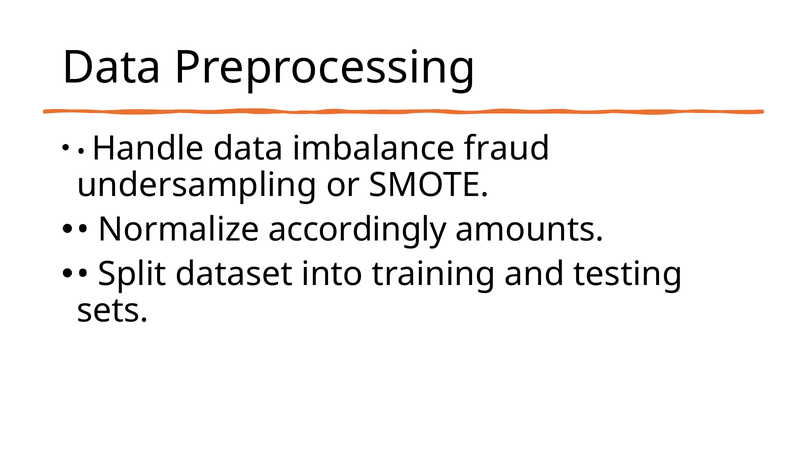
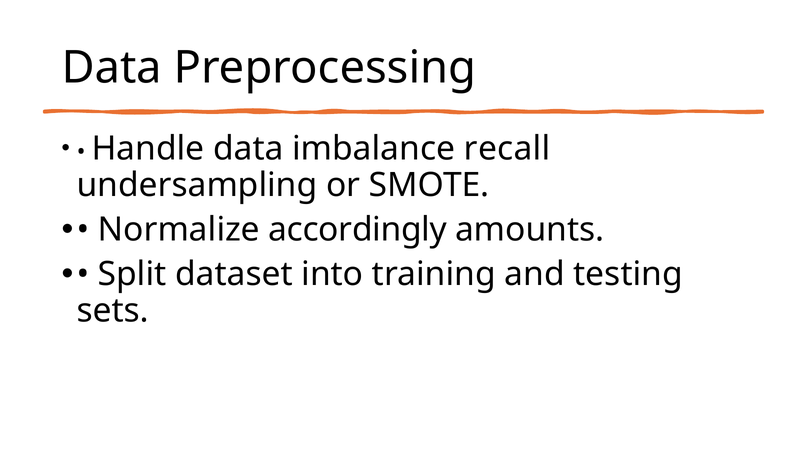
fraud: fraud -> recall (507, 149)
